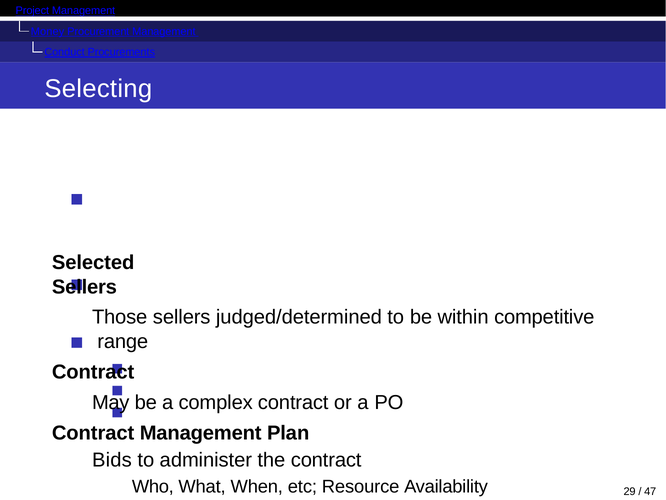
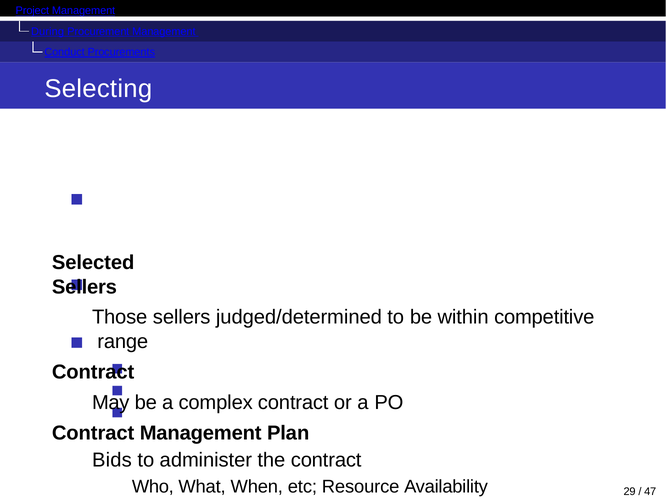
Money: Money -> During (48, 31)
